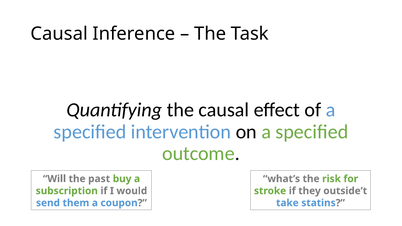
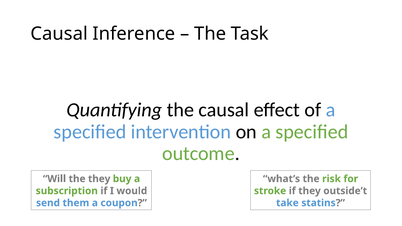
the past: past -> they (99, 179)
